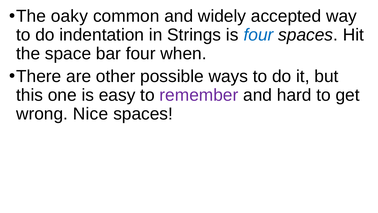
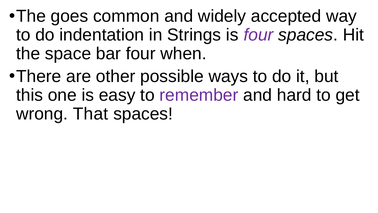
oaky: oaky -> goes (69, 16)
four colour: blue -> purple (259, 35)
Nice: Nice -> That (91, 114)
